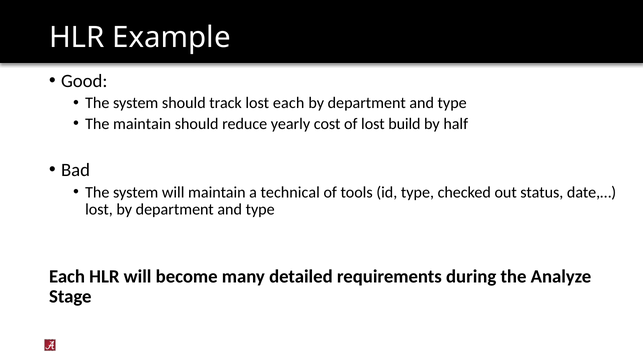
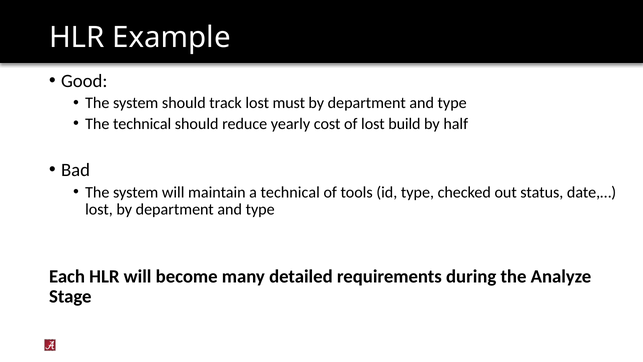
lost each: each -> must (289, 103)
The maintain: maintain -> technical (142, 124)
